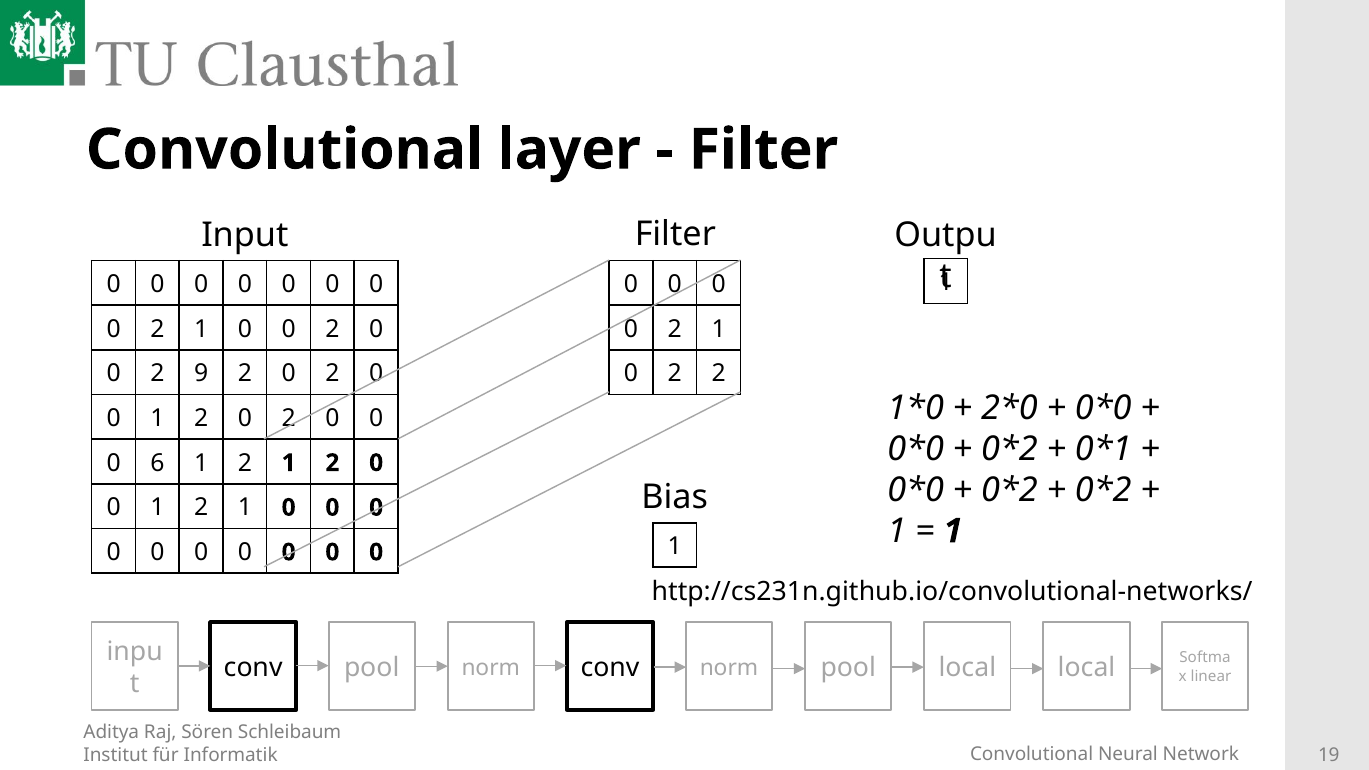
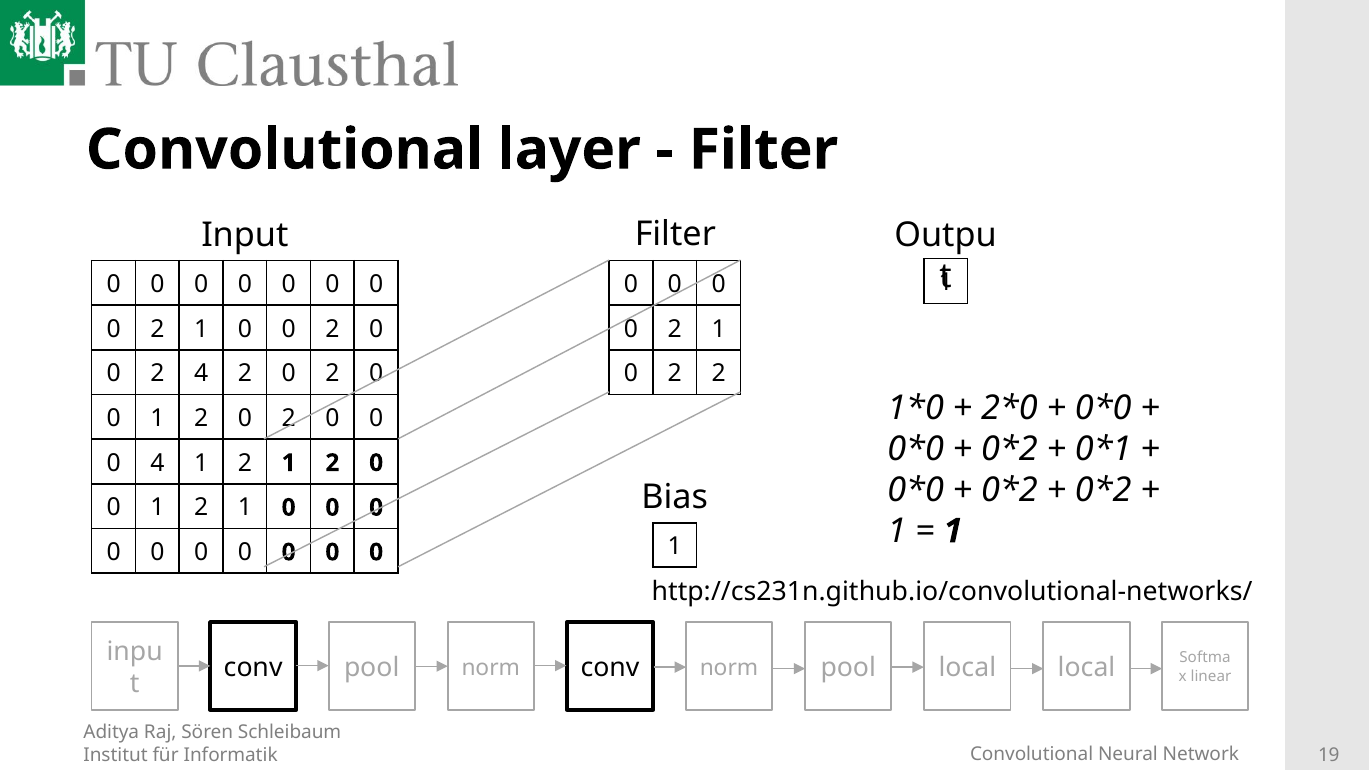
2 9: 9 -> 4 (201, 374)
0 6: 6 -> 4 (157, 463)
